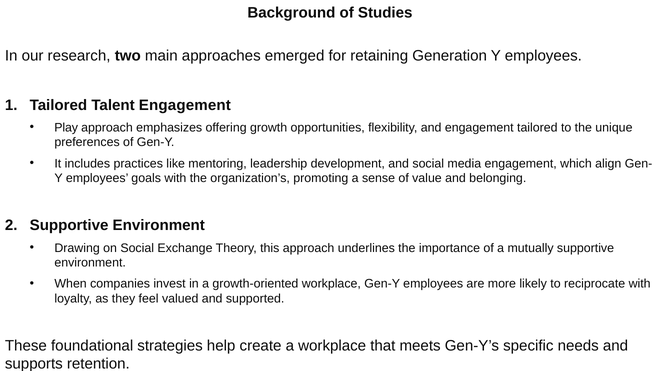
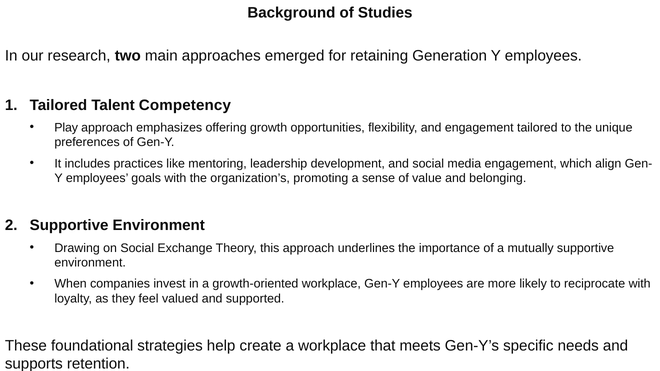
Talent Engagement: Engagement -> Competency (185, 105)
